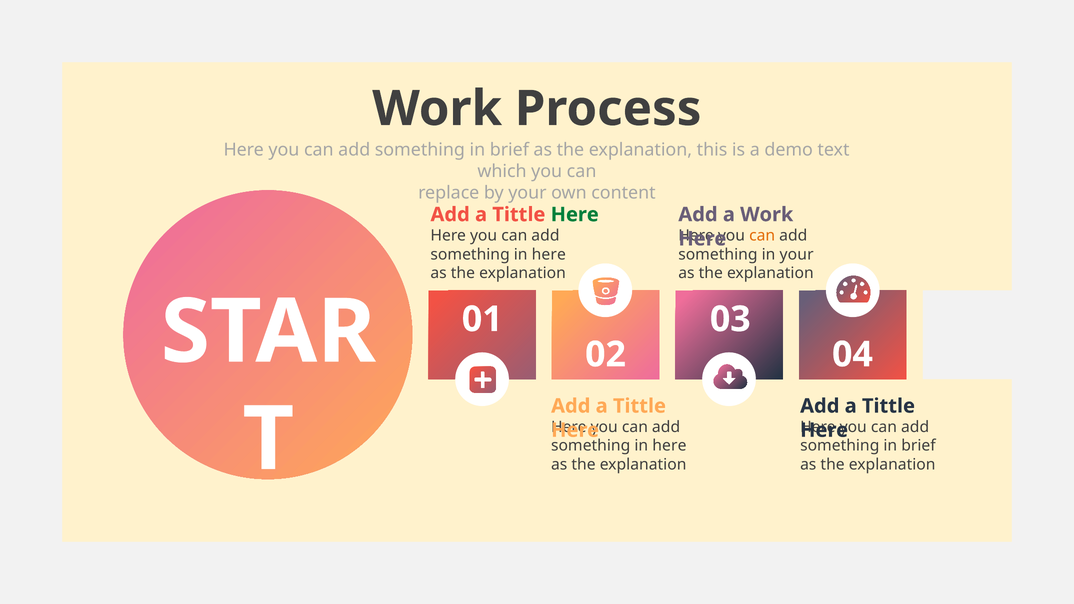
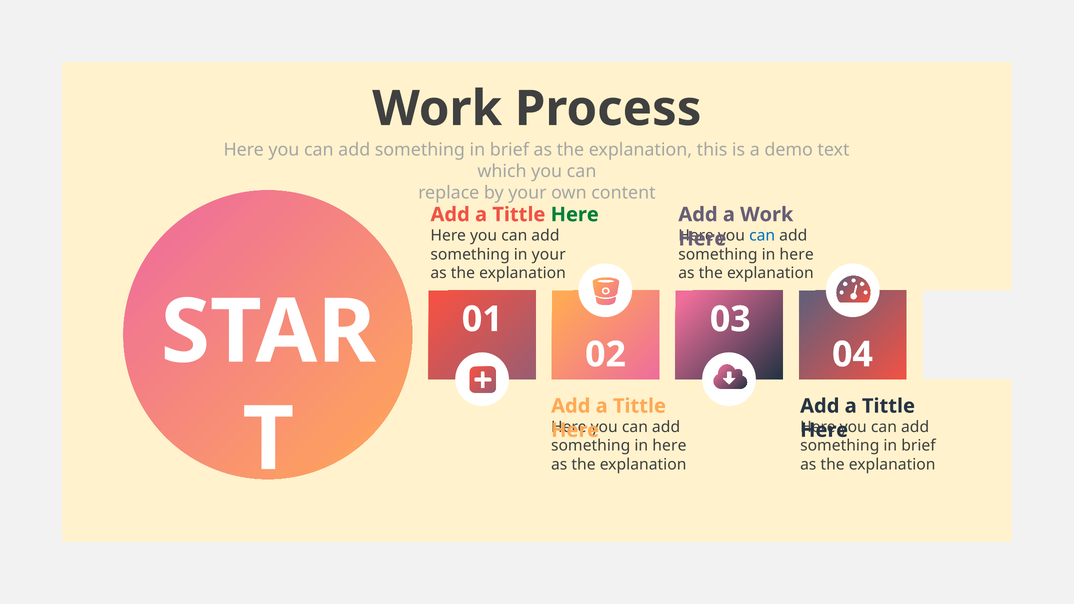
can colour: orange -> blue (762, 236)
here: here -> your (549, 254)
your: your -> here (797, 254)
